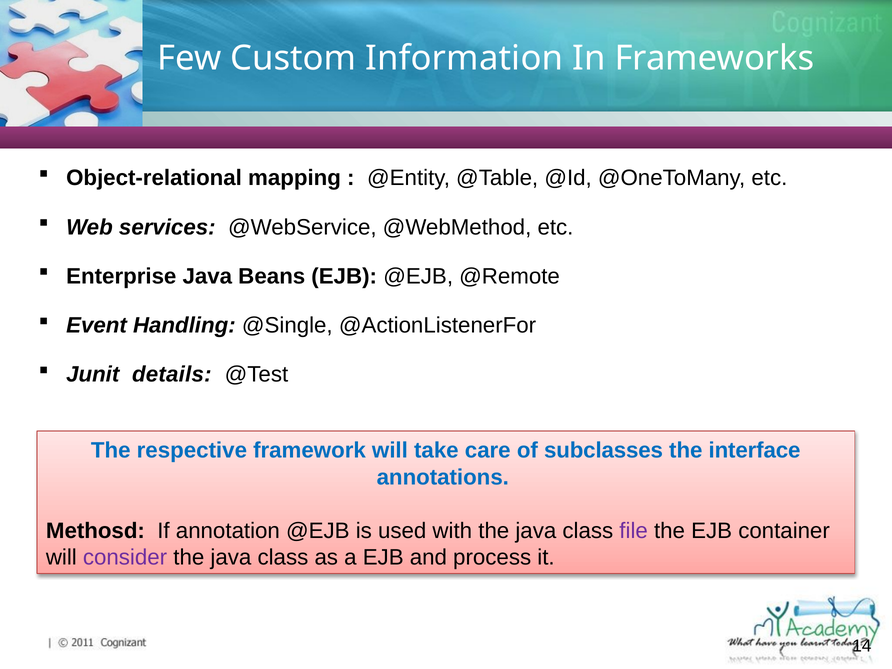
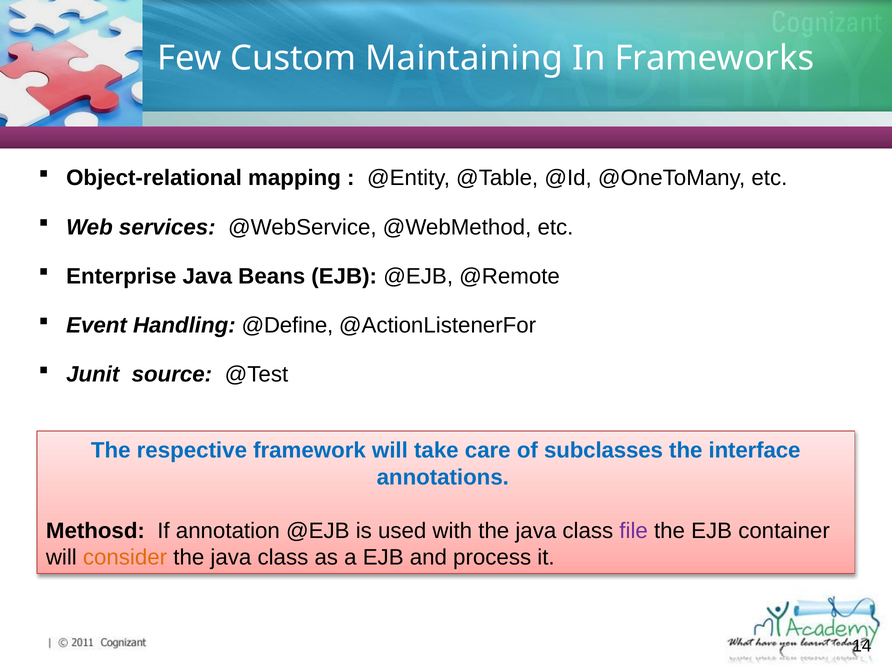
Information: Information -> Maintaining (464, 58)
@Single: @Single -> @Define (287, 325)
details: details -> source (172, 374)
consider colour: purple -> orange (125, 557)
